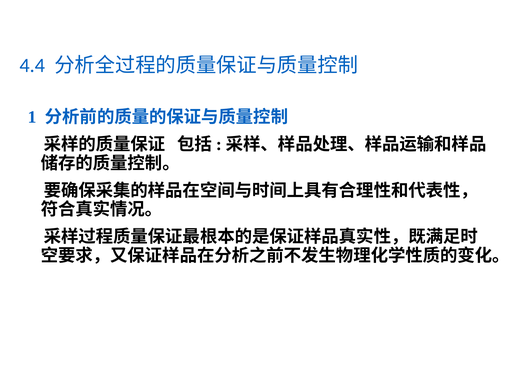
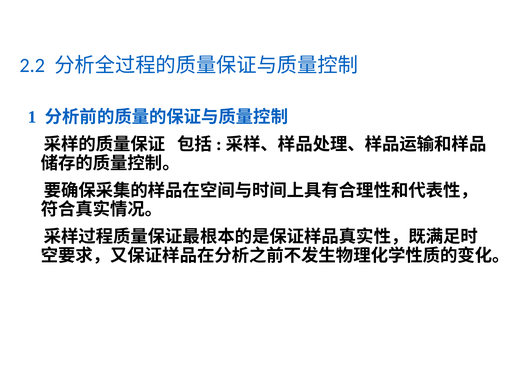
4.4: 4.4 -> 2.2 (32, 65)
